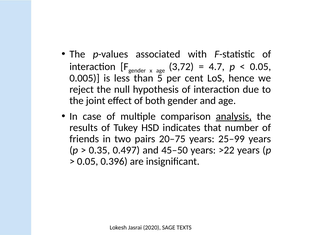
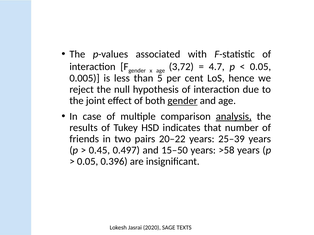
gender underline: none -> present (183, 101)
20–75: 20–75 -> 20–22 (172, 139)
25–99: 25–99 -> 25–39 (231, 139)
0.35: 0.35 -> 0.45 (99, 151)
45–50: 45–50 -> 15–50 (175, 151)
>22: >22 -> >58 (226, 151)
